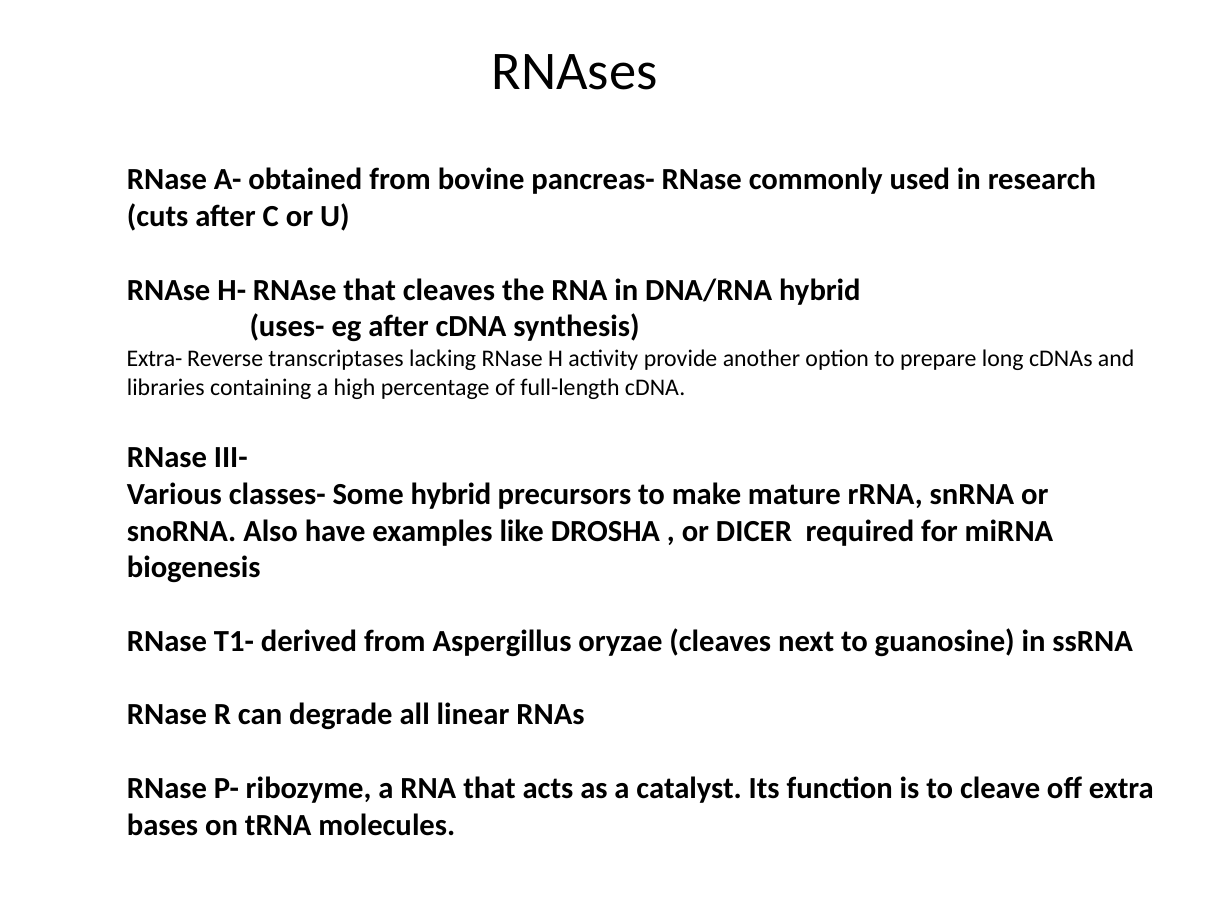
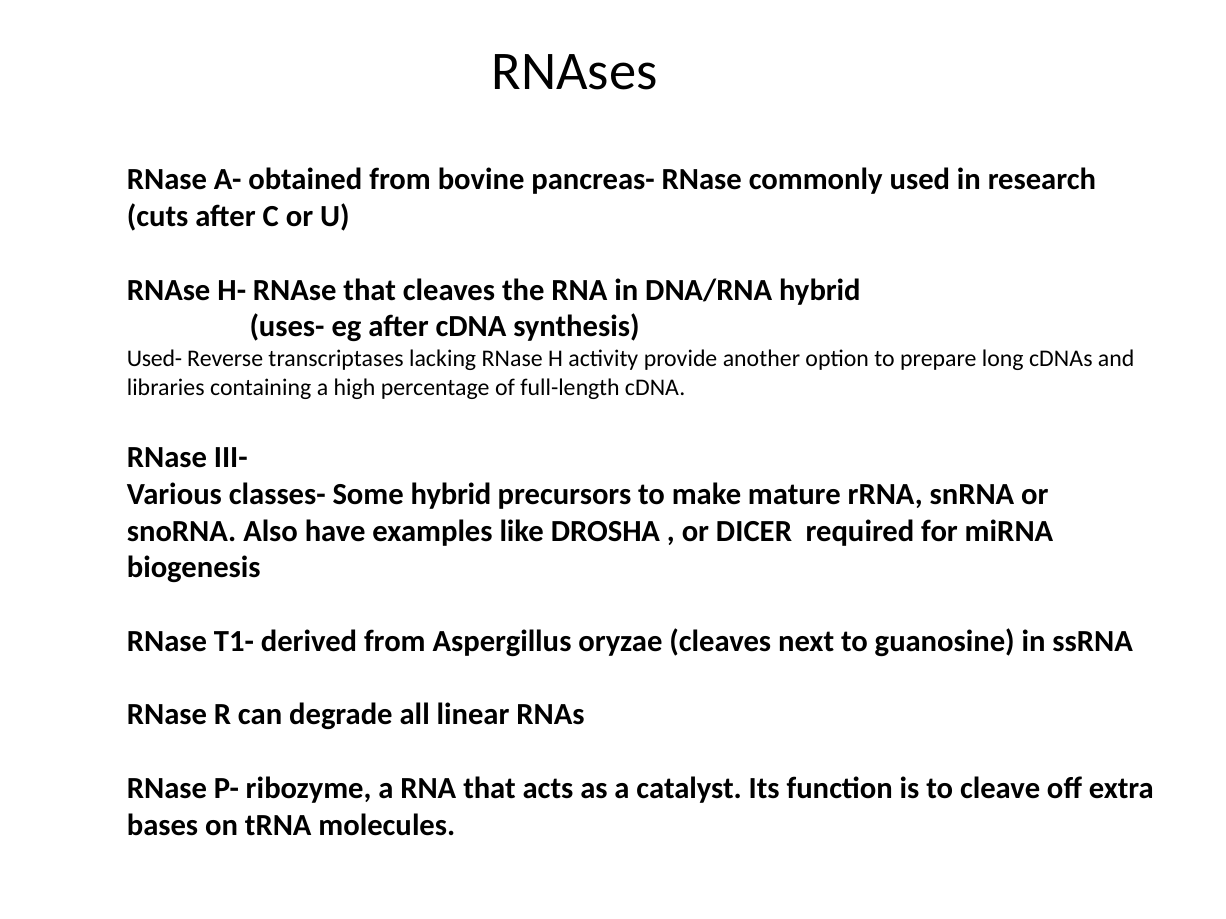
Extra-: Extra- -> Used- (154, 359)
